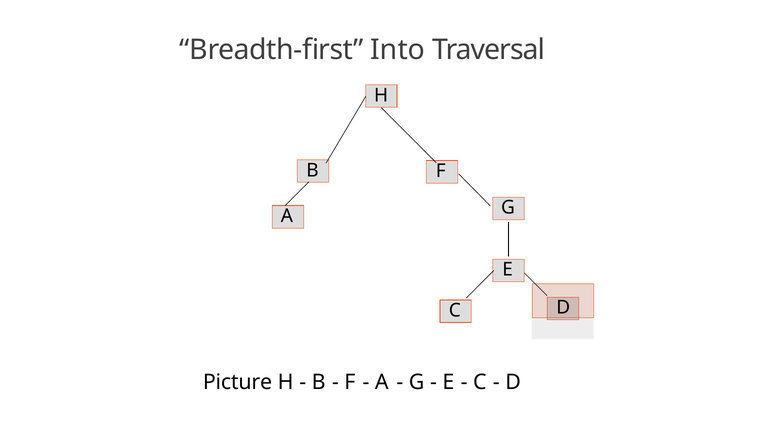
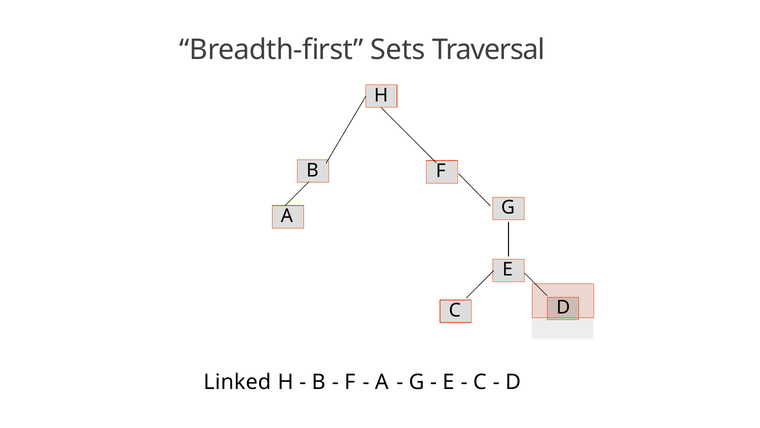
Into: Into -> Sets (398, 50)
Picture: Picture -> Linked (237, 382)
